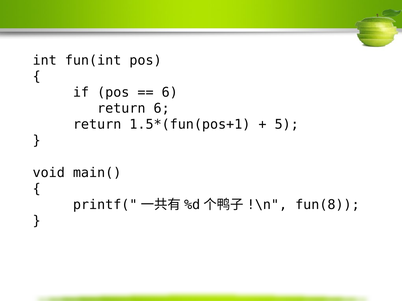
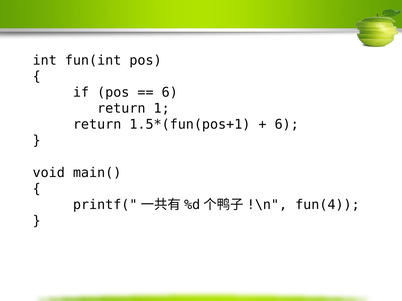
return 6: 6 -> 1 (162, 109)
5: 5 -> 6 (287, 125)
fun(8: fun(8 -> fun(4 (327, 205)
